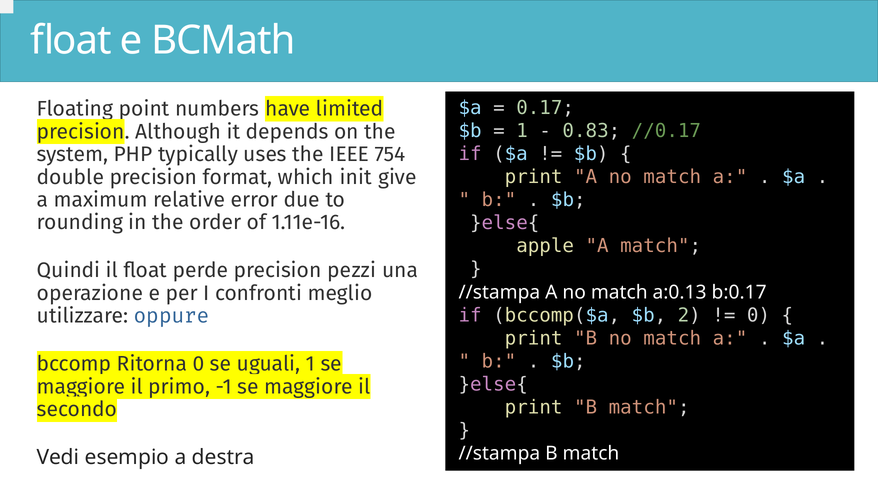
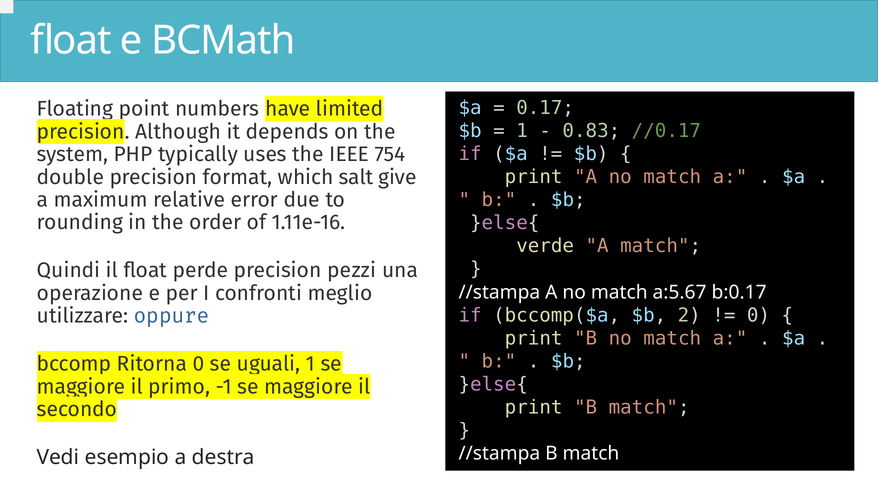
init: init -> salt (356, 177)
apple: apple -> verde (545, 246)
a:0.13: a:0.13 -> a:5.67 (680, 292)
